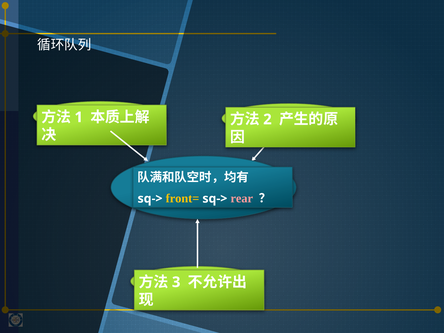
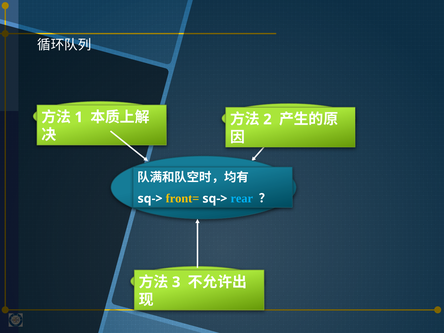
rear colour: pink -> light blue (242, 199)
